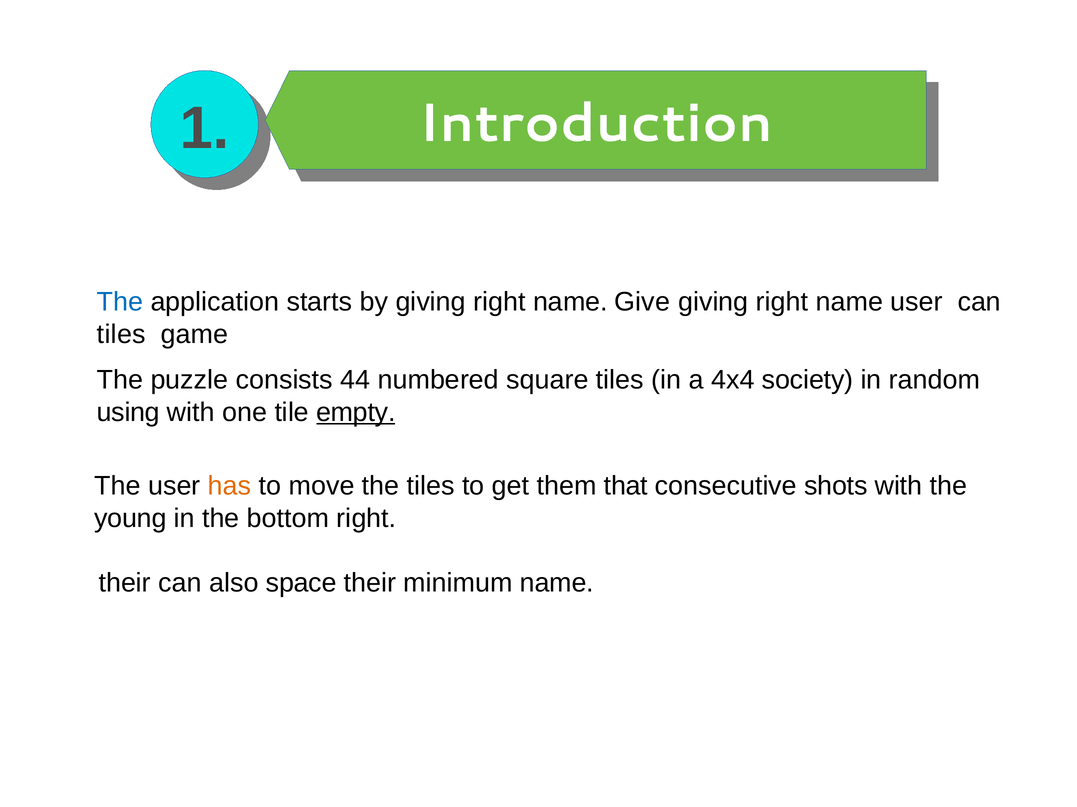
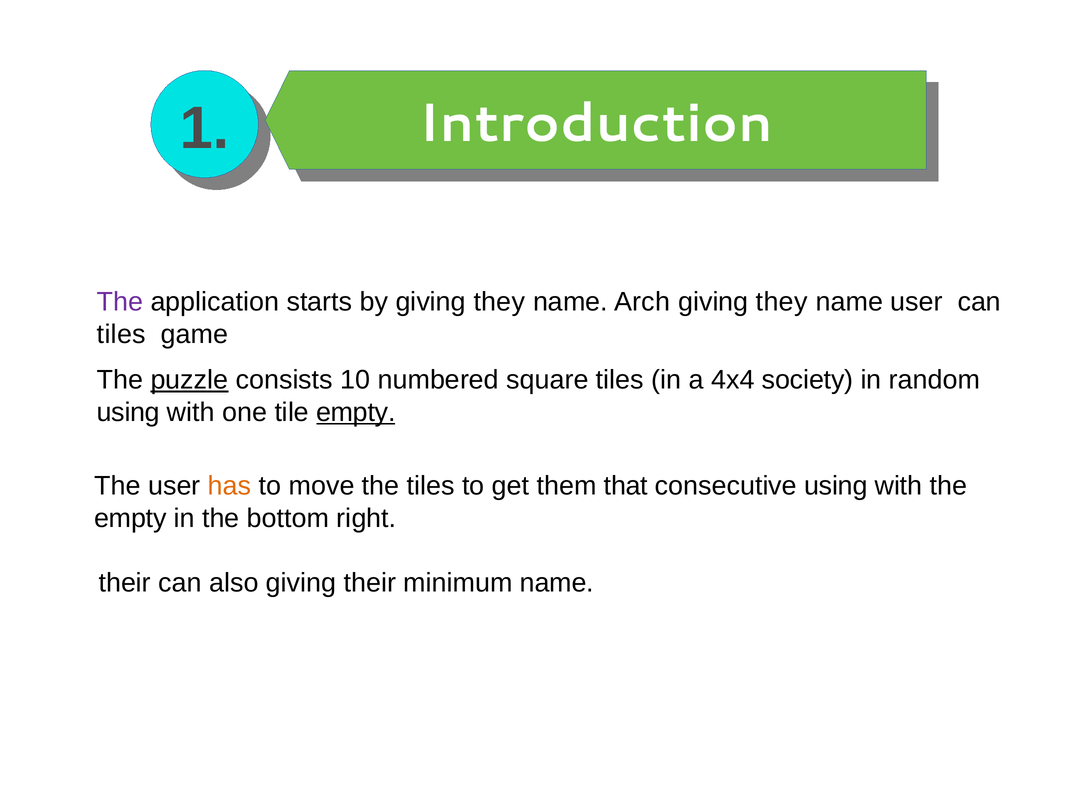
The colour: blue -> purple (120, 302)
by giving right: right -> they (499, 302)
Give: Give -> Arch (642, 302)
right: right -> they (782, 302)
puzzle underline: none -> present (189, 380)
44: 44 -> 10 (355, 380)
consecutive shots: shots -> using (836, 486)
young: young -> empty (130, 519)
also space: space -> giving (301, 583)
